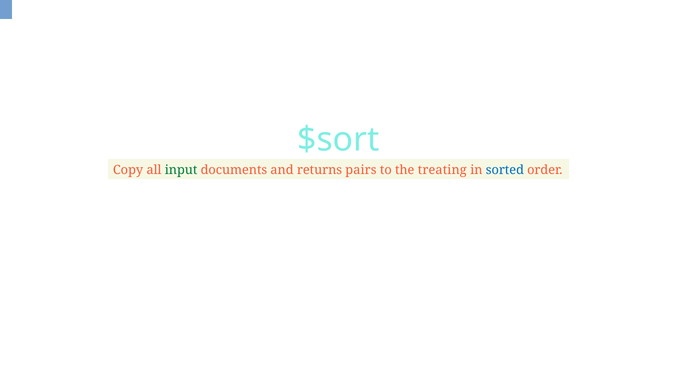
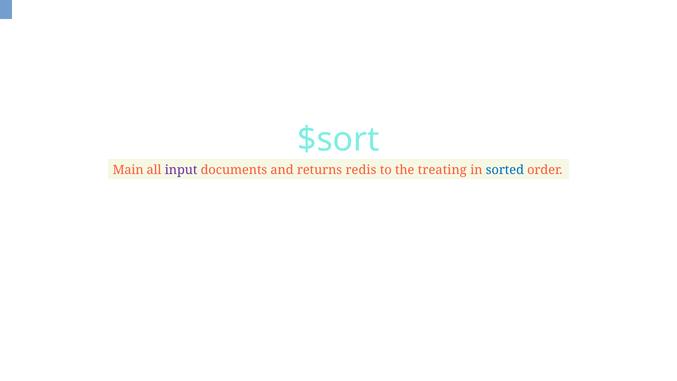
Copy: Copy -> Main (128, 170)
input colour: green -> purple (181, 170)
pairs: pairs -> redis (361, 170)
